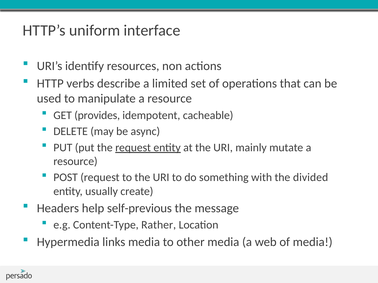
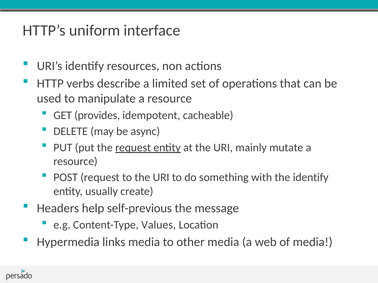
the divided: divided -> identify (311, 178)
Rather: Rather -> Values (159, 225)
